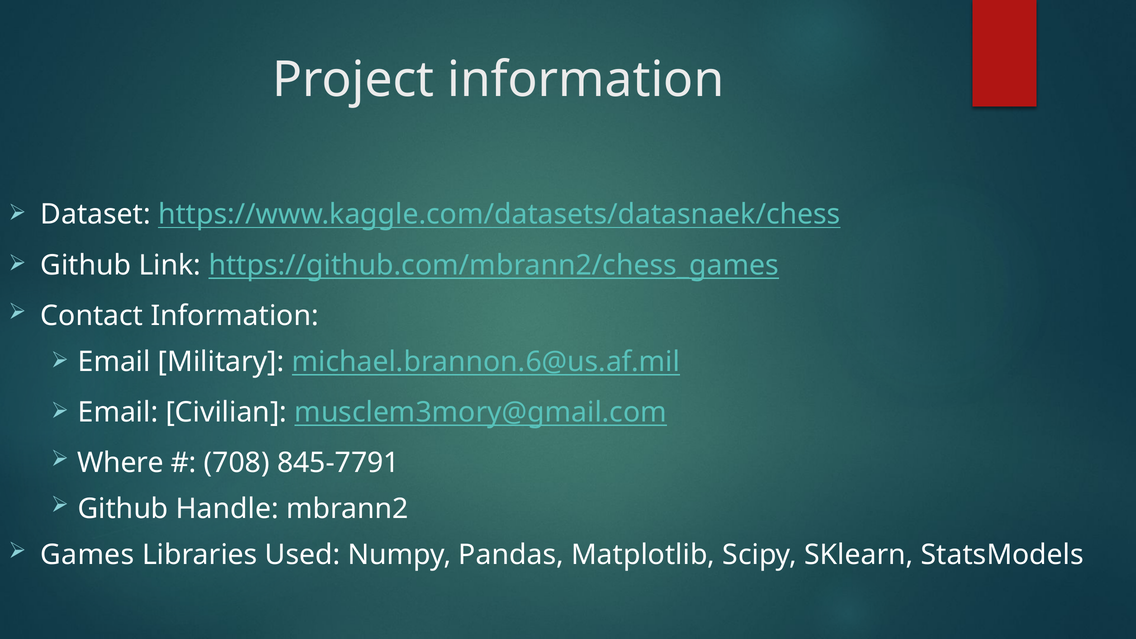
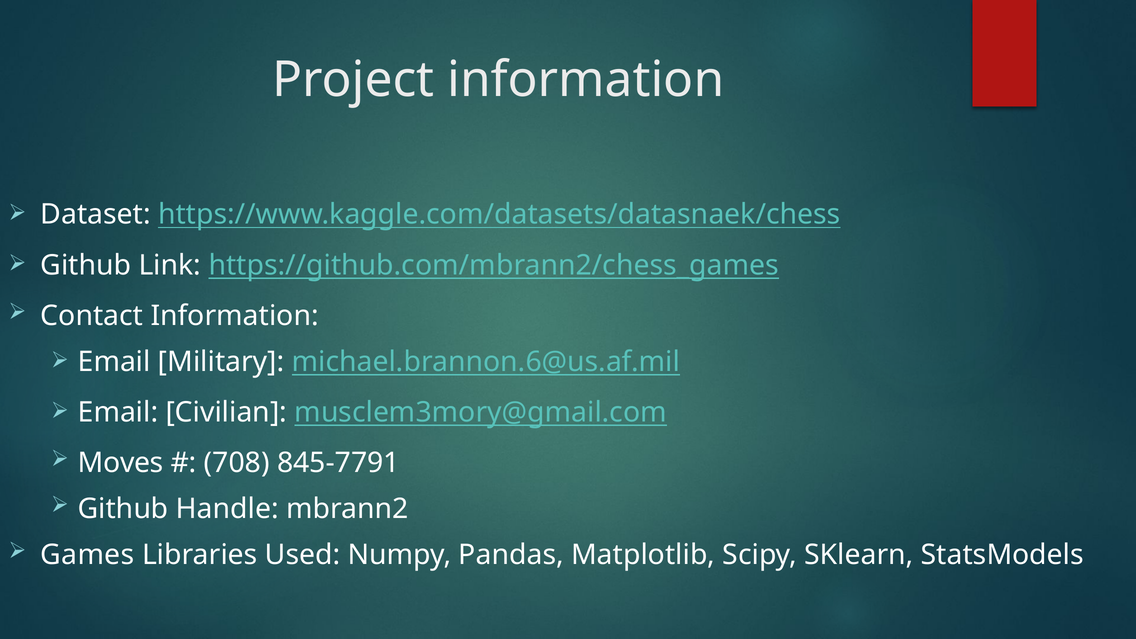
Where: Where -> Moves (121, 463)
